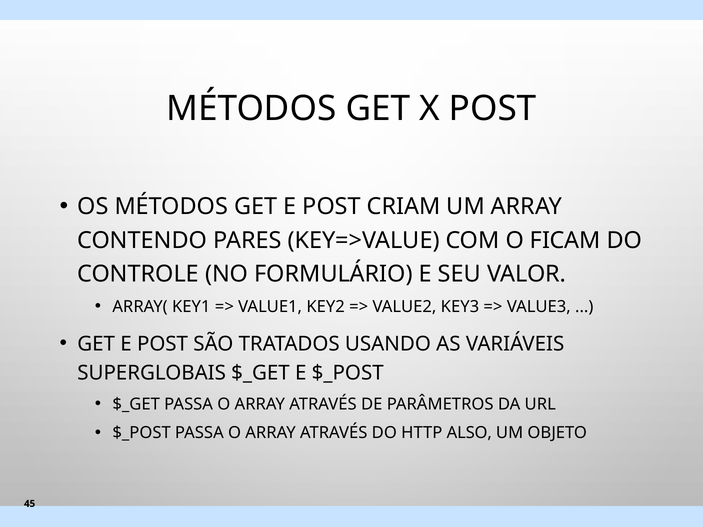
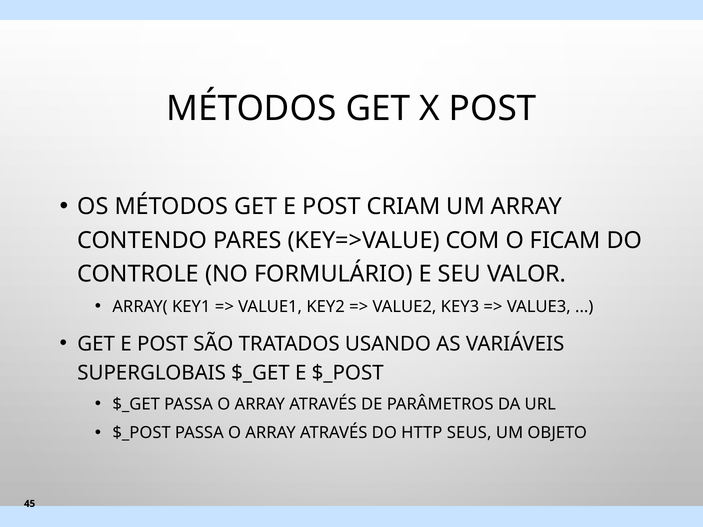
ALSO: ALSO -> SEUS (469, 433)
